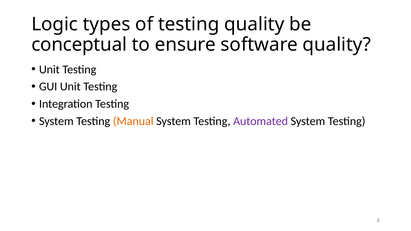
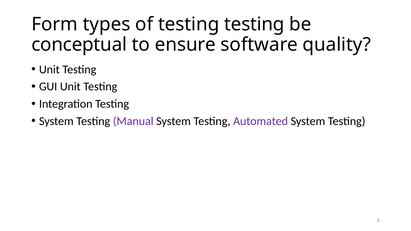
Logic: Logic -> Form (55, 24)
testing quality: quality -> testing (254, 24)
Manual colour: orange -> purple (133, 121)
